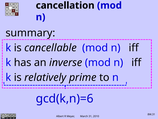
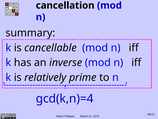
gcd(k,n)=6: gcd(k,n)=6 -> gcd(k,n)=4 (65, 98)
